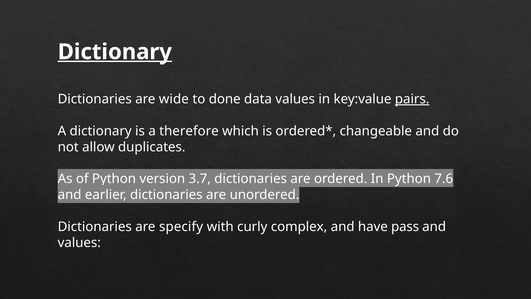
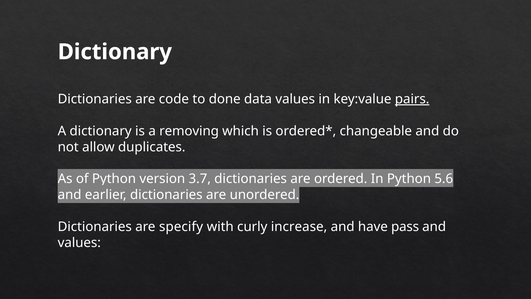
Dictionary underline: present -> none (115, 52)
wide: wide -> code (174, 99)
therefore: therefore -> removing (189, 131)
7.6: 7.6 -> 5.6 (444, 179)
complex: complex -> increase (299, 226)
